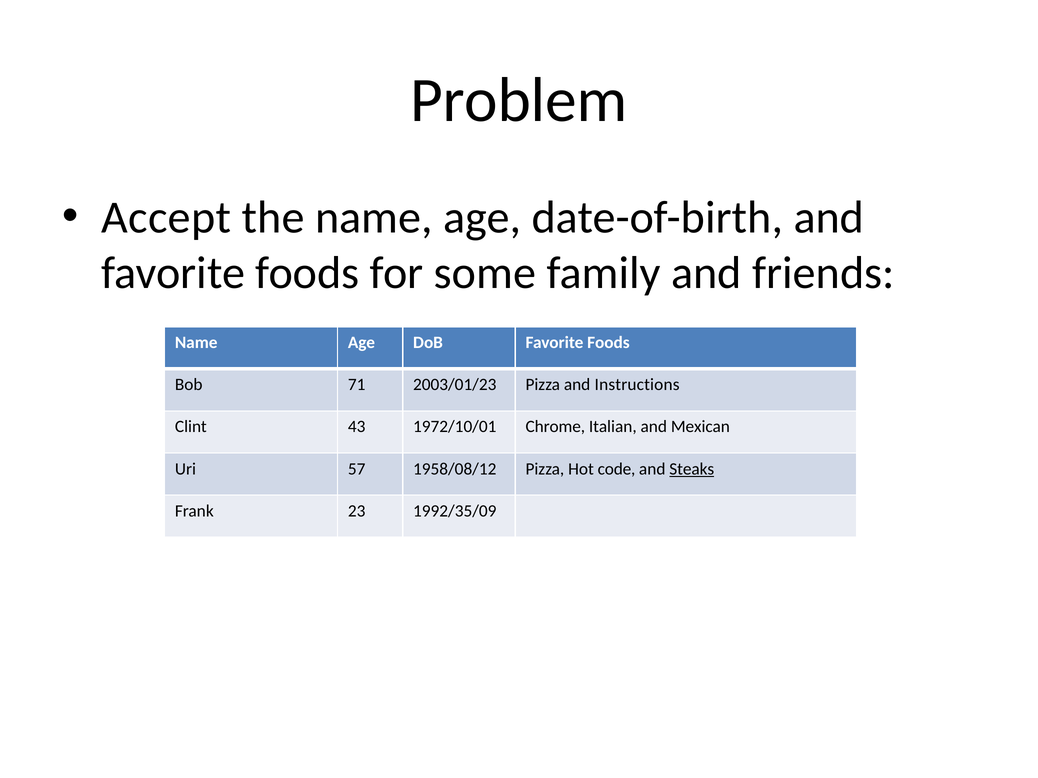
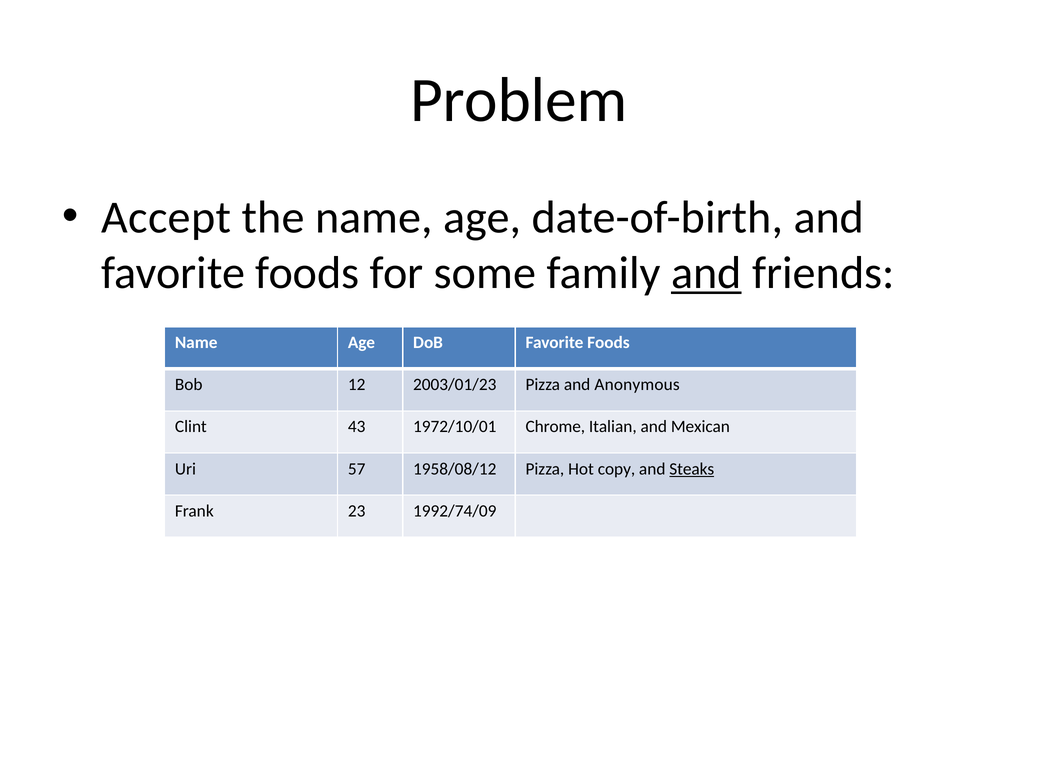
and underline: none -> present (706, 273)
71: 71 -> 12 (357, 385)
Instructions: Instructions -> Anonymous (637, 385)
code: code -> copy (616, 469)
1992/35/09: 1992/35/09 -> 1992/74/09 (455, 511)
